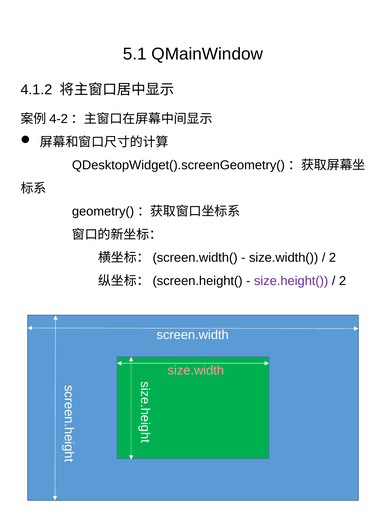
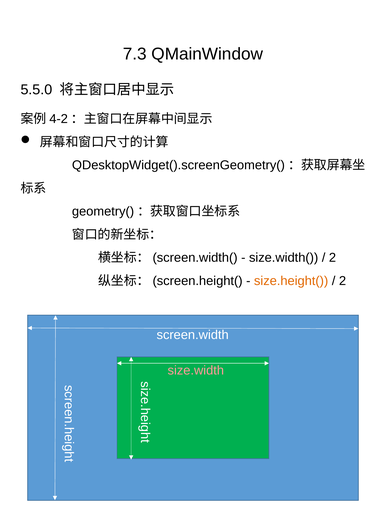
5.1: 5.1 -> 7.3 (135, 54)
4.1.2: 4.1.2 -> 5.5.0 (36, 90)
size.height( colour: purple -> orange (291, 281)
